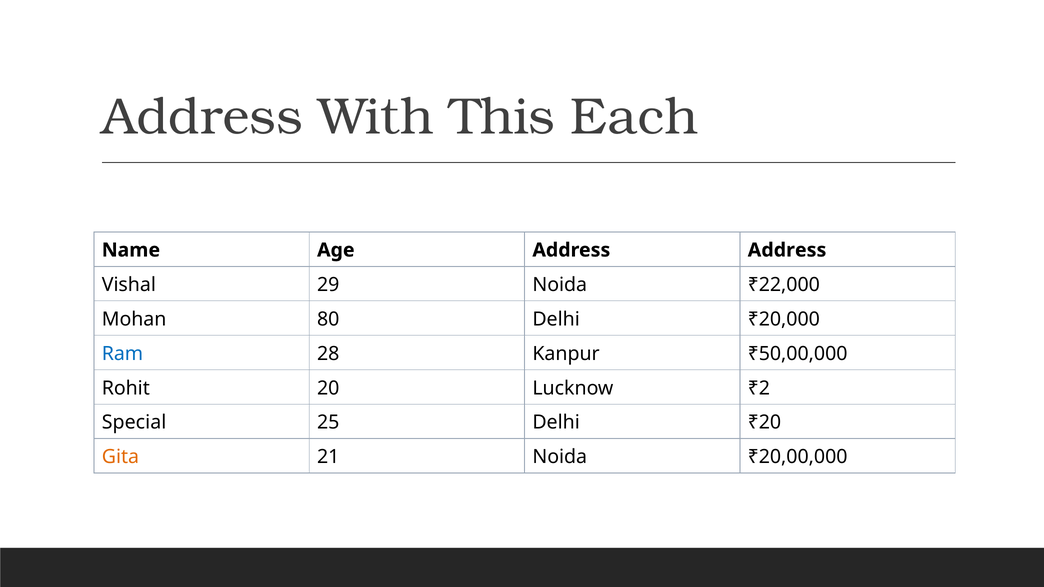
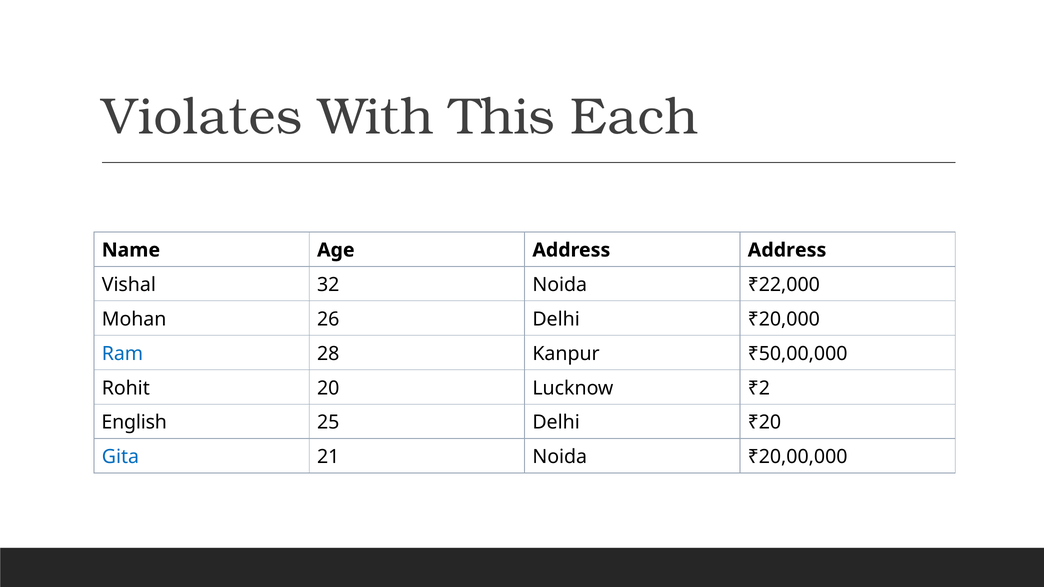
Address: Address -> Violates (202, 117)
29: 29 -> 32 (328, 285)
80: 80 -> 26 (328, 319)
Special: Special -> English (134, 423)
Gita colour: orange -> blue (120, 457)
